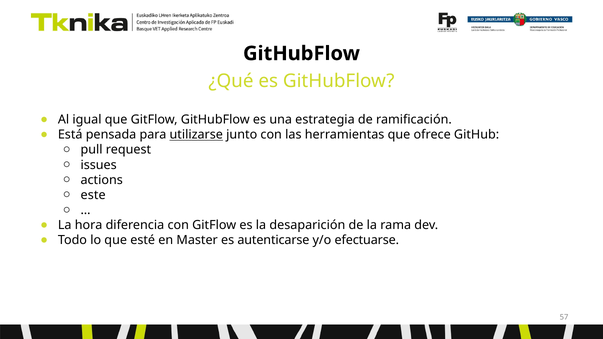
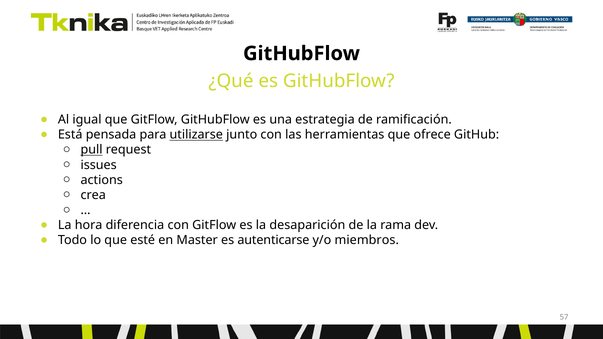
pull underline: none -> present (92, 150)
este: este -> crea (93, 195)
efectuarse: efectuarse -> miembros (367, 240)
